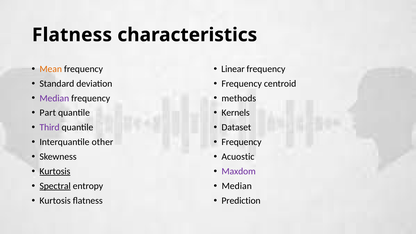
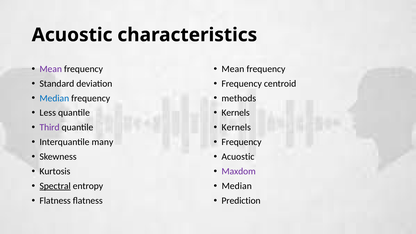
Flatness: Flatness -> Acuostic (72, 35)
Mean colour: orange -> purple (51, 69)
Linear: Linear -> Mean (233, 69)
Median colour: purple -> blue (54, 98)
Part: Part -> Less (48, 113)
Dataset: Dataset -> Kernels (236, 127)
other: other -> many (103, 142)
Kurtosis underline: present -> none (55, 171)
Kurtosis: Kurtosis -> Flatness (55, 201)
